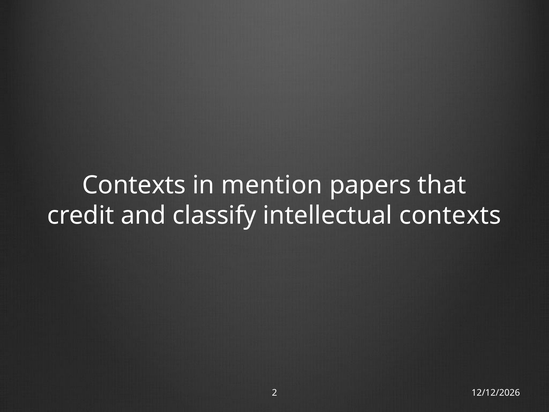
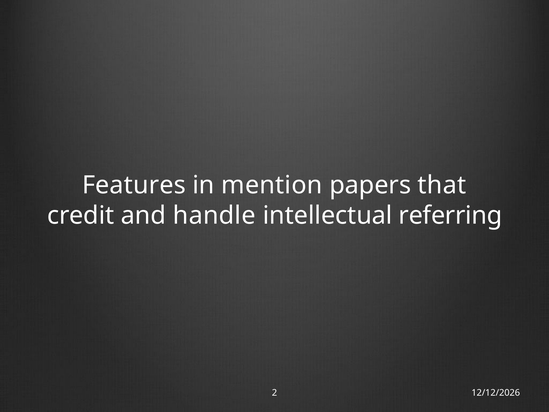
Contexts: Contexts -> Features (134, 185)
classify: classify -> handle (214, 215)
intellectual contexts: contexts -> referring (450, 215)
